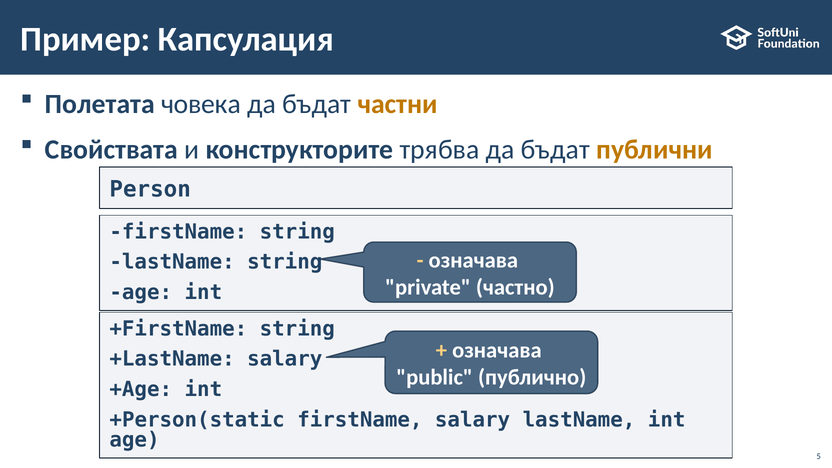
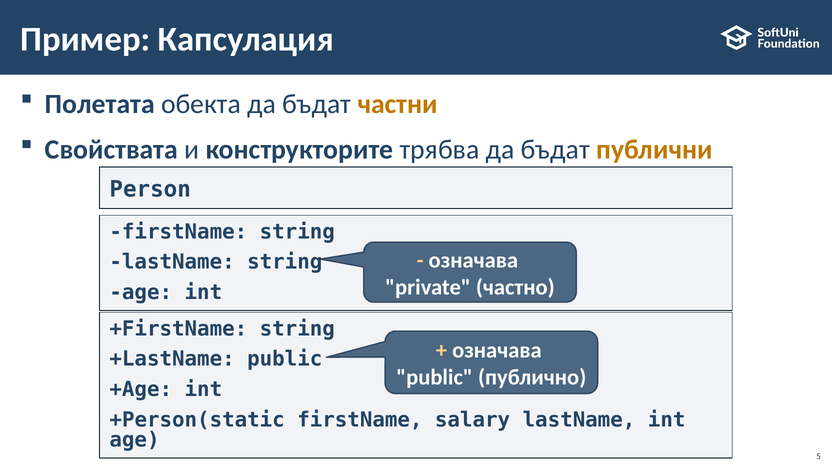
човека: човека -> обекта (201, 104)
+LastName salary: salary -> public (285, 359)
